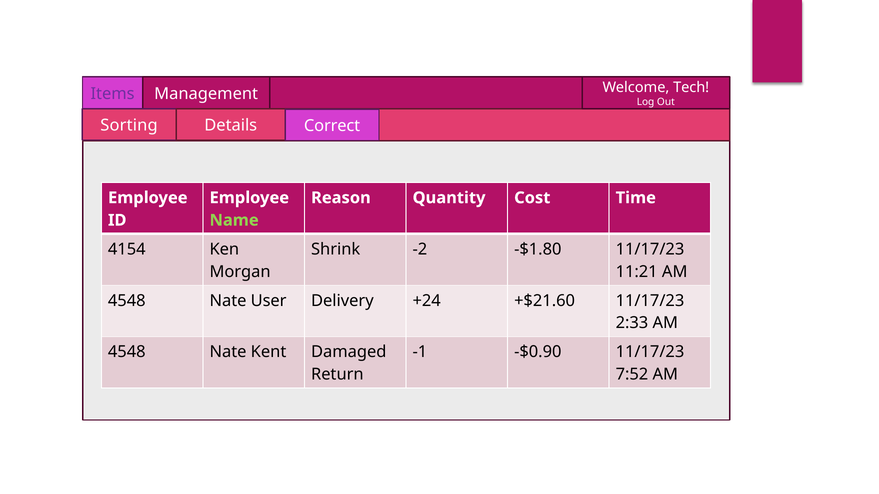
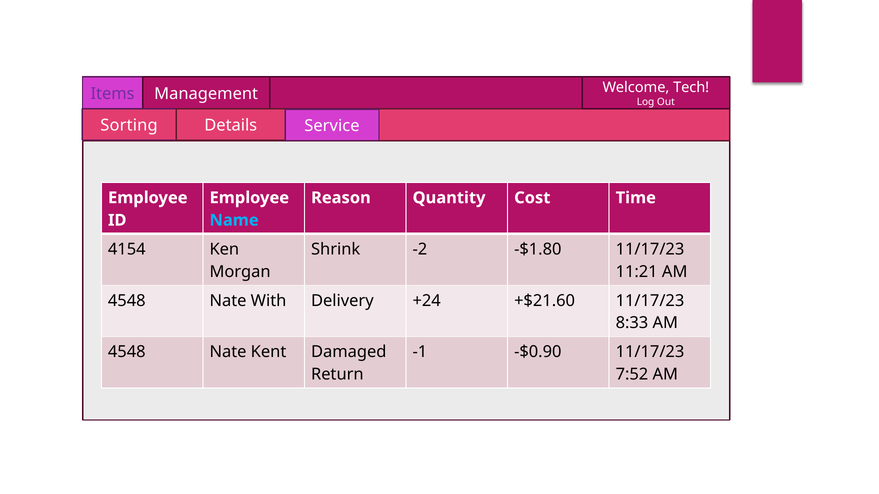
Correct: Correct -> Service (332, 126)
Name colour: light green -> light blue (234, 220)
User: User -> With (269, 301)
2:33: 2:33 -> 8:33 (632, 323)
